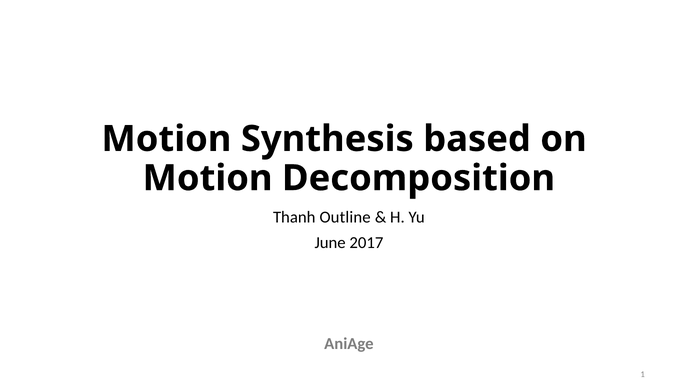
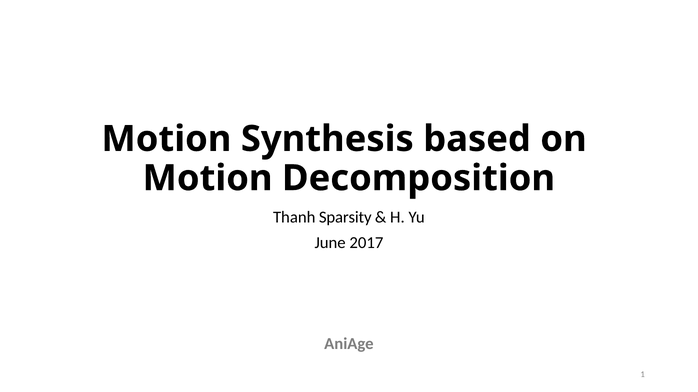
Outline: Outline -> Sparsity (345, 218)
